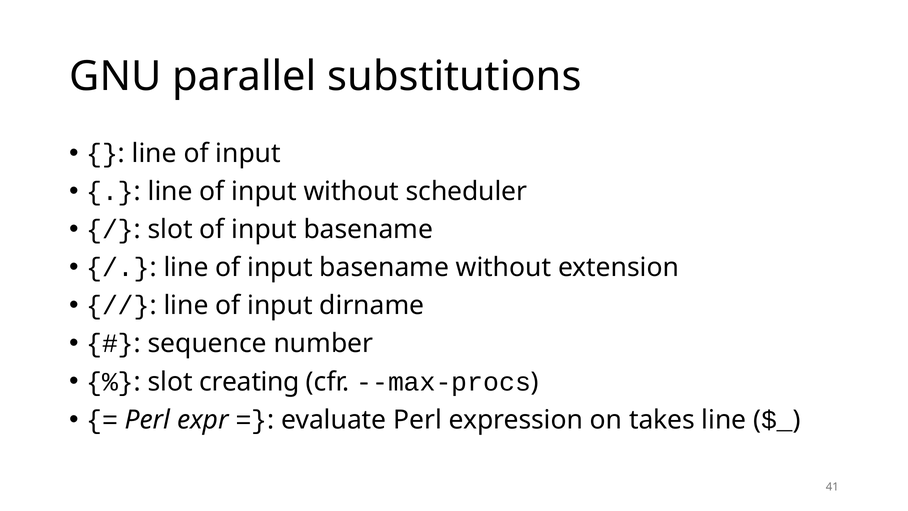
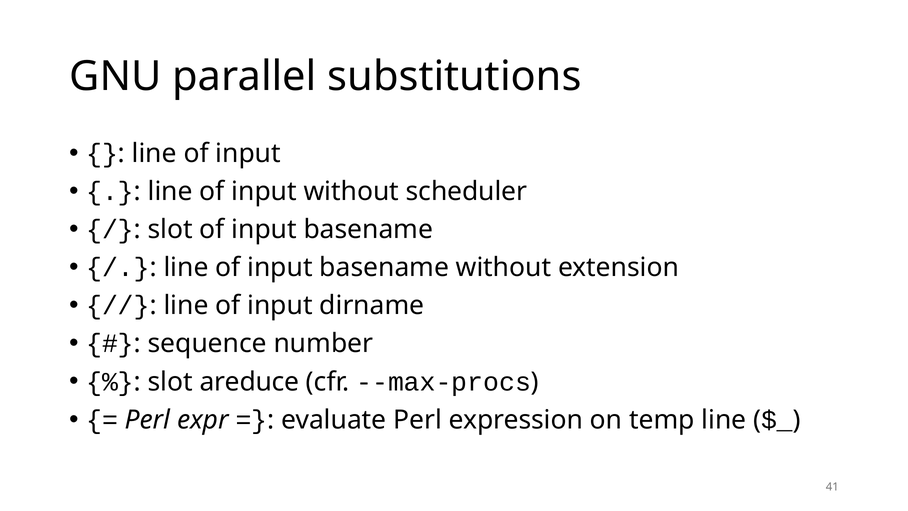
creating: creating -> areduce (249, 382)
takes: takes -> temp (662, 420)
